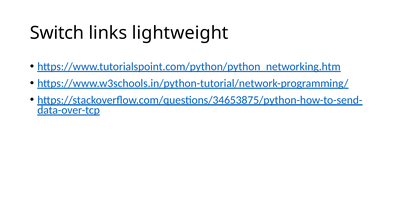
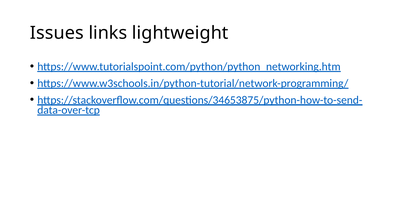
Switch: Switch -> Issues (57, 33)
